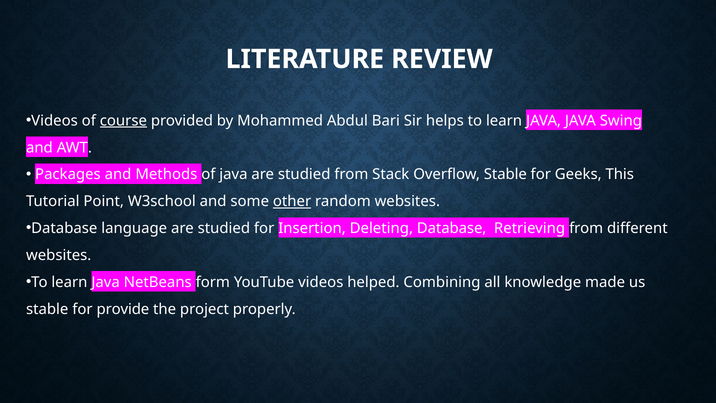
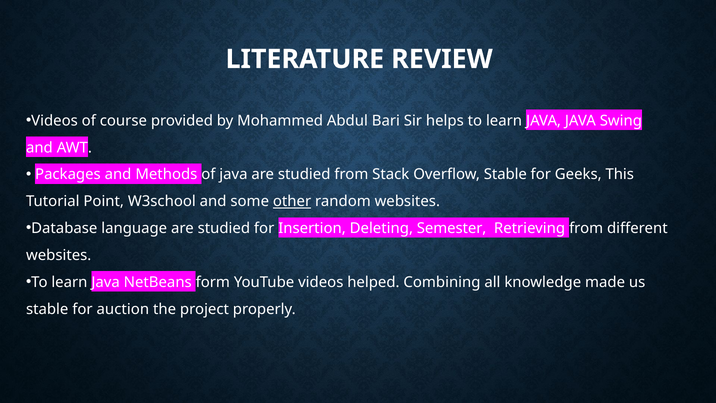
course underline: present -> none (123, 121)
Deleting Database: Database -> Semester (452, 228)
provide: provide -> auction (123, 309)
